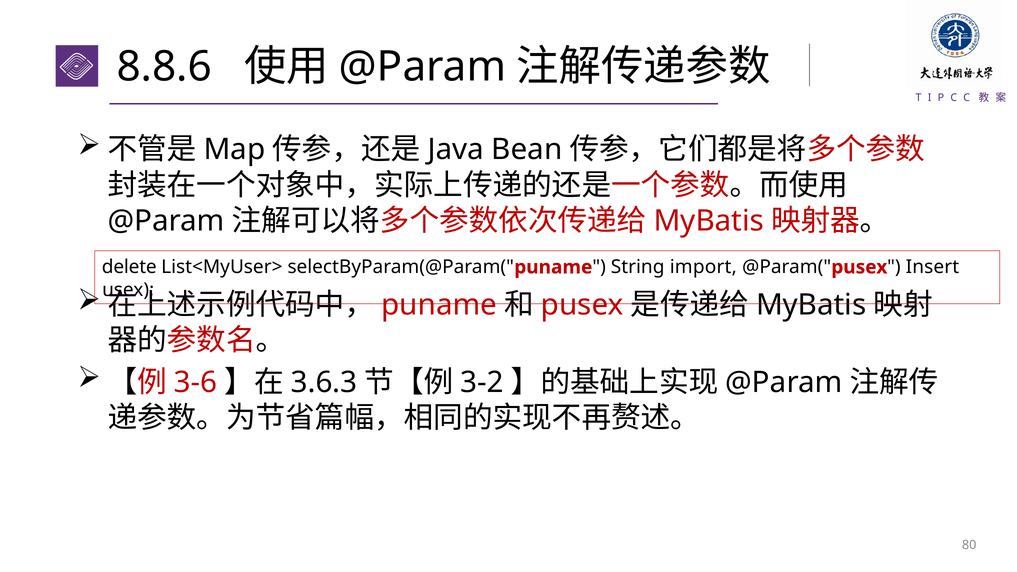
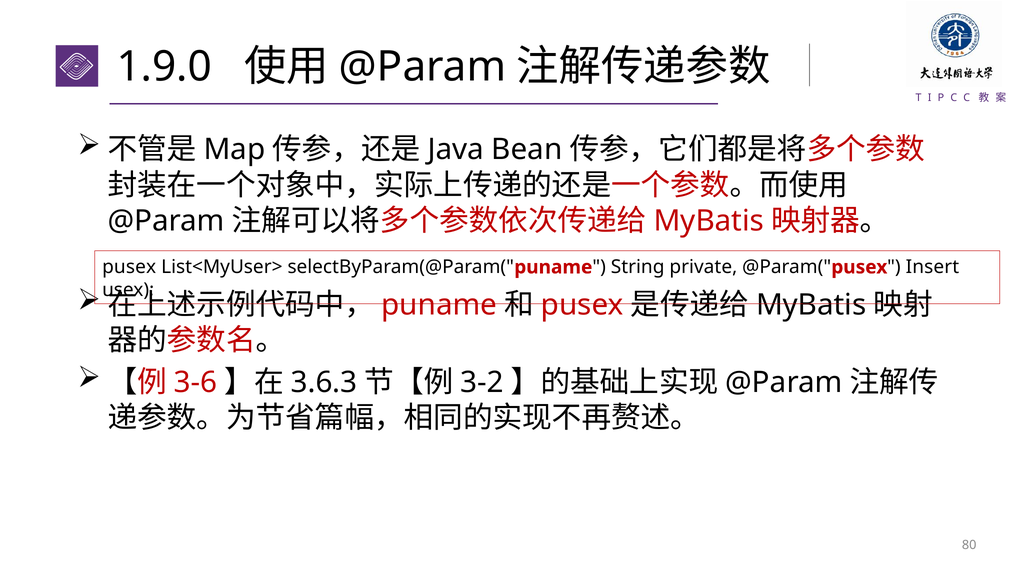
8.8.6: 8.8.6 -> 1.9.0 (164, 67)
delete: delete -> pusex (129, 267)
import: import -> private (703, 267)
